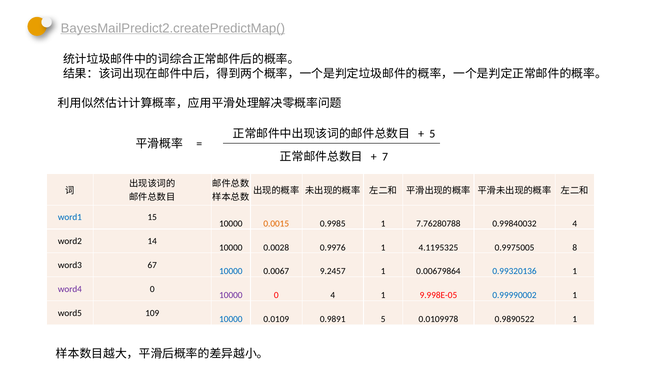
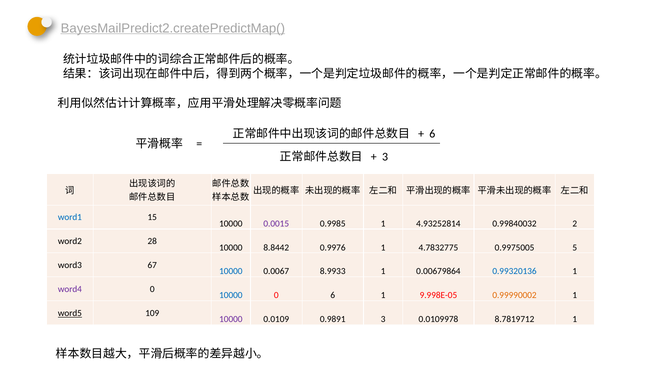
5: 5 -> 6 (432, 134)
7: 7 -> 3 (385, 157)
0.0015 colour: orange -> purple (276, 224)
7.76280788: 7.76280788 -> 4.93252814 (438, 224)
0.99840032 4: 4 -> 2 (575, 224)
14: 14 -> 28 (152, 241)
0.0028: 0.0028 -> 8.8442 (276, 248)
4.1195325: 4.1195325 -> 4.7832775 (438, 248)
8: 8 -> 5 (575, 248)
9.2457: 9.2457 -> 8.9933 (333, 271)
10000 colour: purple -> blue (231, 295)
0 4: 4 -> 6 (333, 295)
0.99990002 colour: blue -> orange (515, 295)
word5 underline: none -> present (70, 313)
10000 colour: blue -> purple (231, 319)
0.9891 5: 5 -> 3 (383, 319)
0.9890522: 0.9890522 -> 8.7819712 (515, 319)
